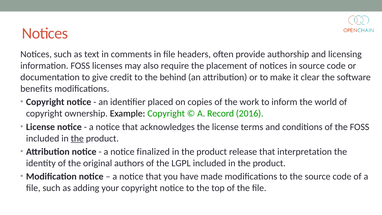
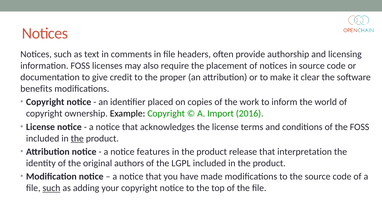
behind: behind -> proper (173, 77)
Record: Record -> Import (221, 113)
finalized: finalized -> features (153, 152)
such underline: none -> present (51, 188)
